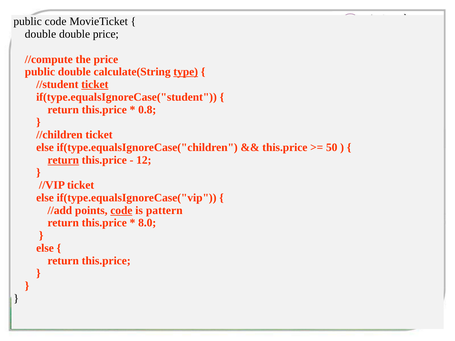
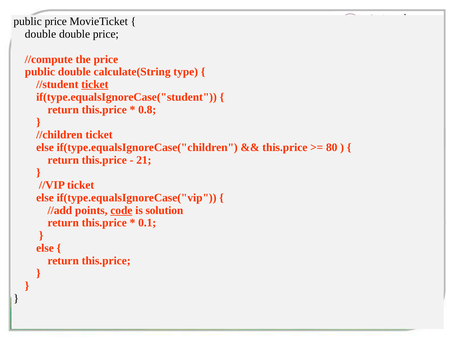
public code: code -> price (56, 22)
type underline: present -> none (186, 72)
50: 50 -> 80 (332, 148)
return underline: present -> none (63, 160)
12: 12 -> 21 (144, 160)
pattern: pattern -> solution (164, 210)
8.0: 8.0 -> 0.1 (147, 223)
